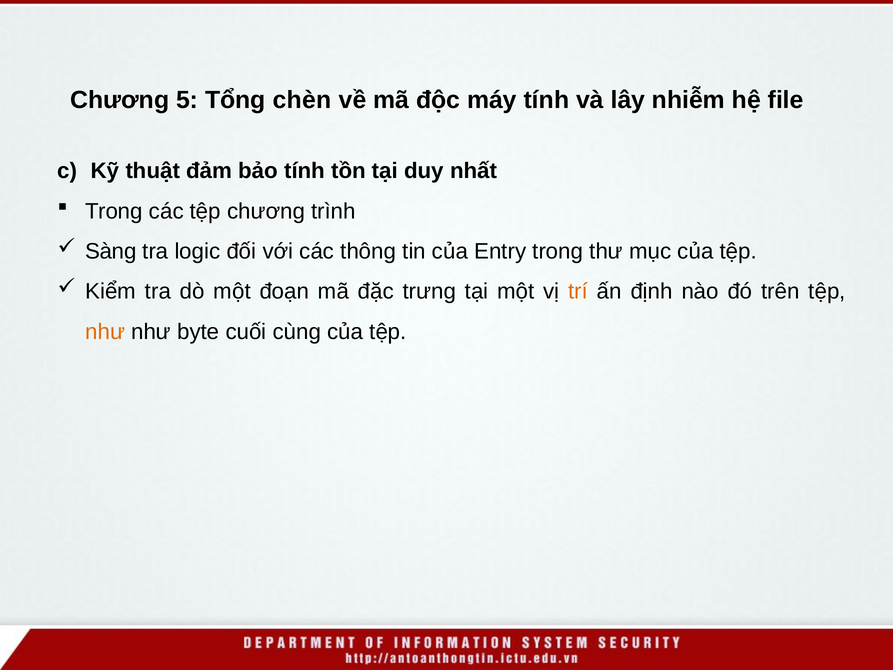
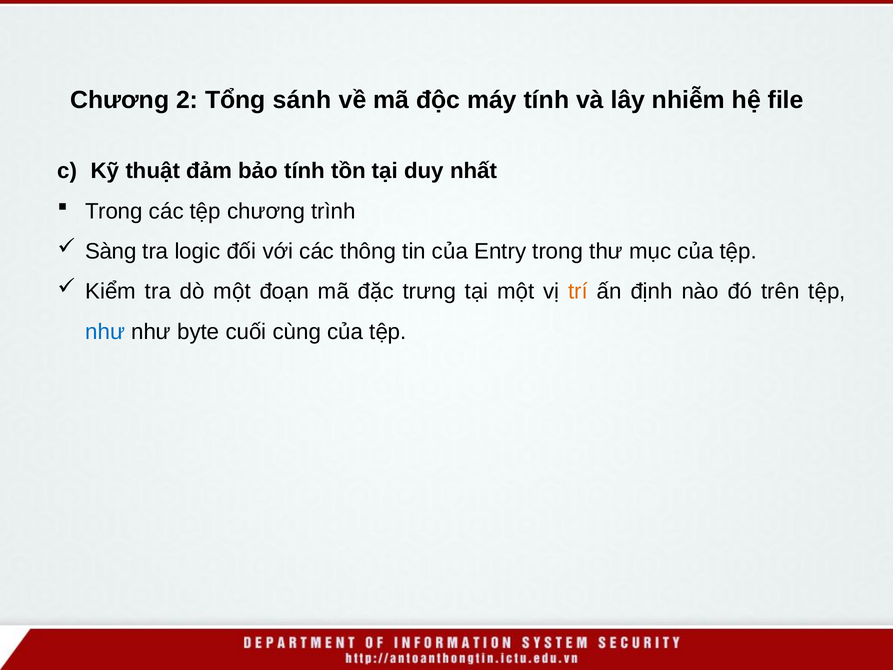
5: 5 -> 2 (187, 100)
chèn: chèn -> sánh (302, 100)
như colour: orange -> blue (105, 332)
